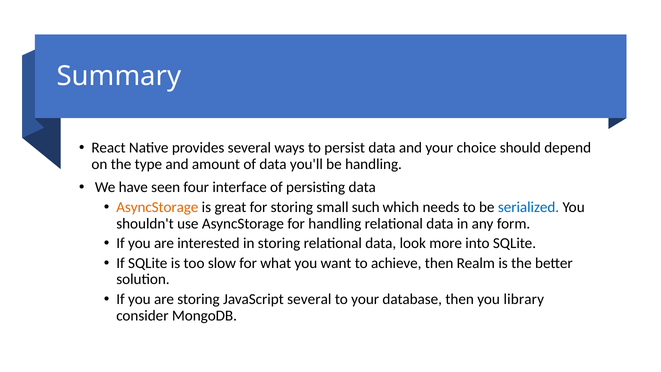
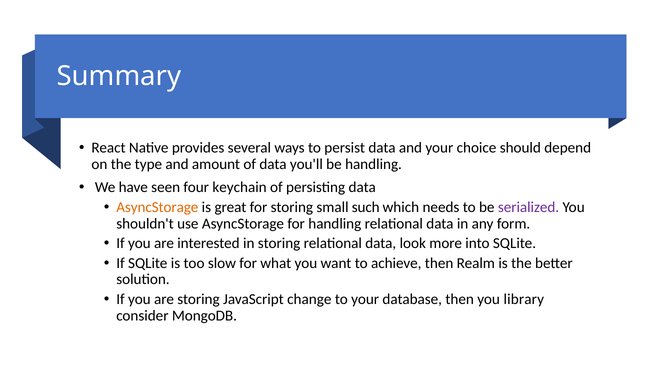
interface: interface -> keychain (240, 187)
serialized colour: blue -> purple (529, 207)
JavaScript several: several -> change (309, 299)
